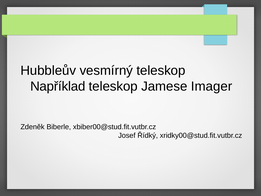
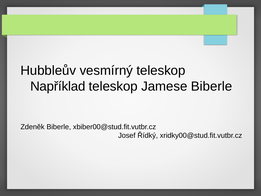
Jamese Imager: Imager -> Biberle (212, 86)
